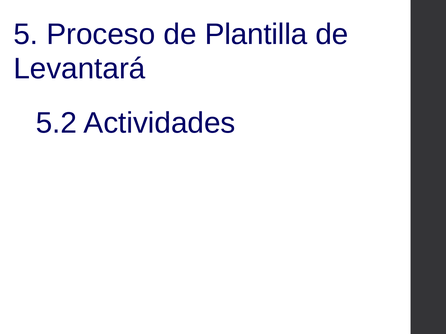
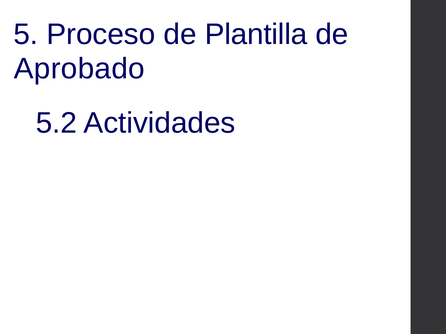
Levantará: Levantará -> Aprobado (79, 69)
